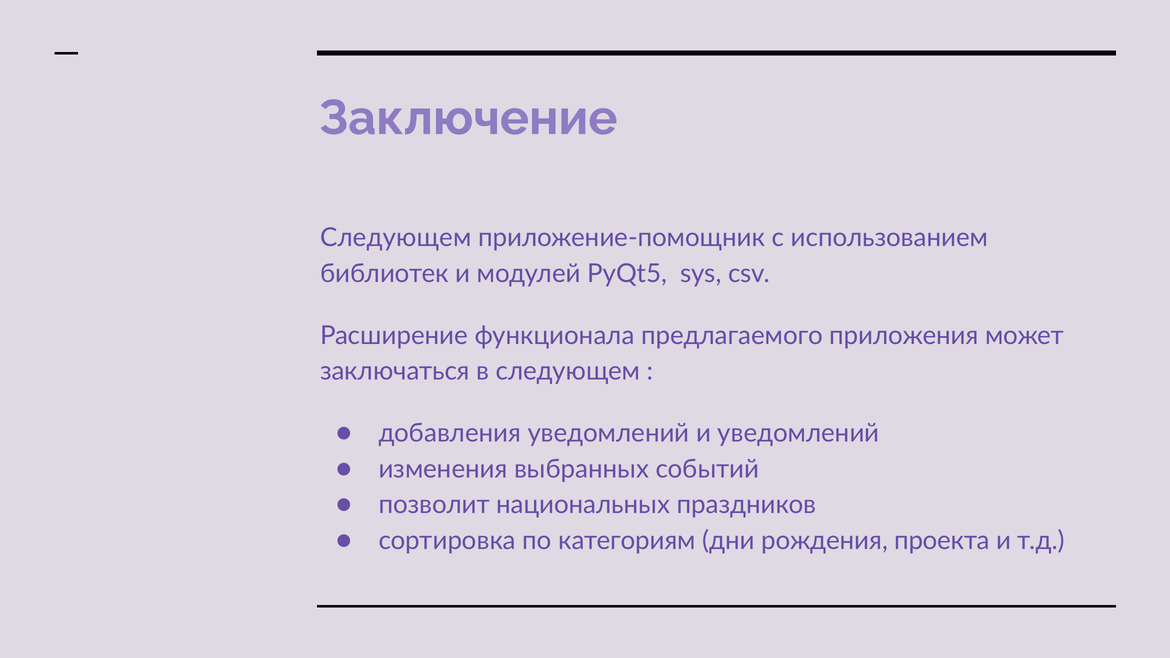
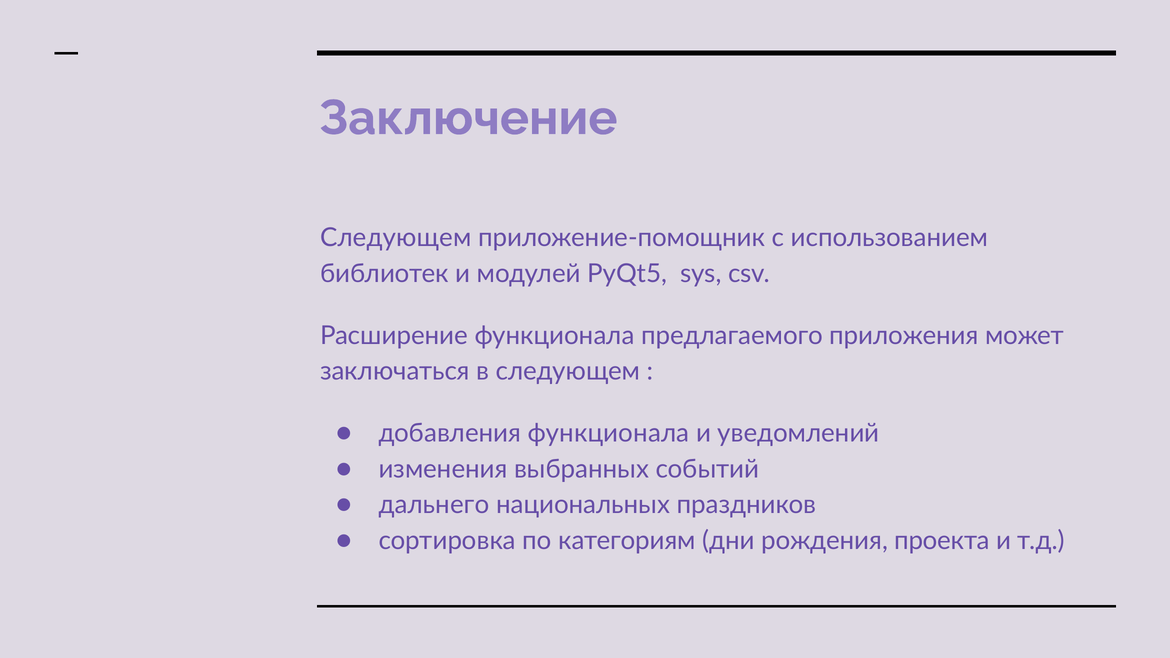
добавления уведомлений: уведомлений -> функционала (608, 433)
позволит: позволит -> дальнего (434, 505)
